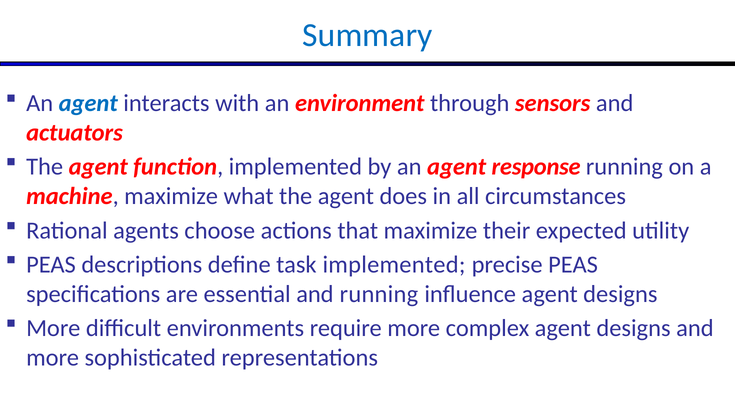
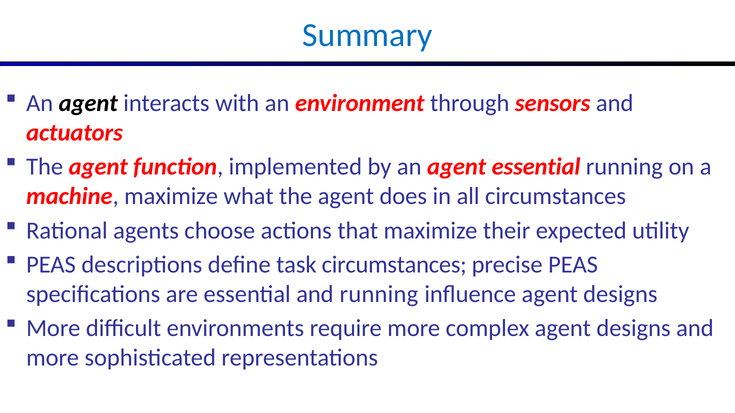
agent colour: blue -> black (88, 103)
agent response: response -> essential (536, 167)
task implemented: implemented -> circumstances (394, 265)
